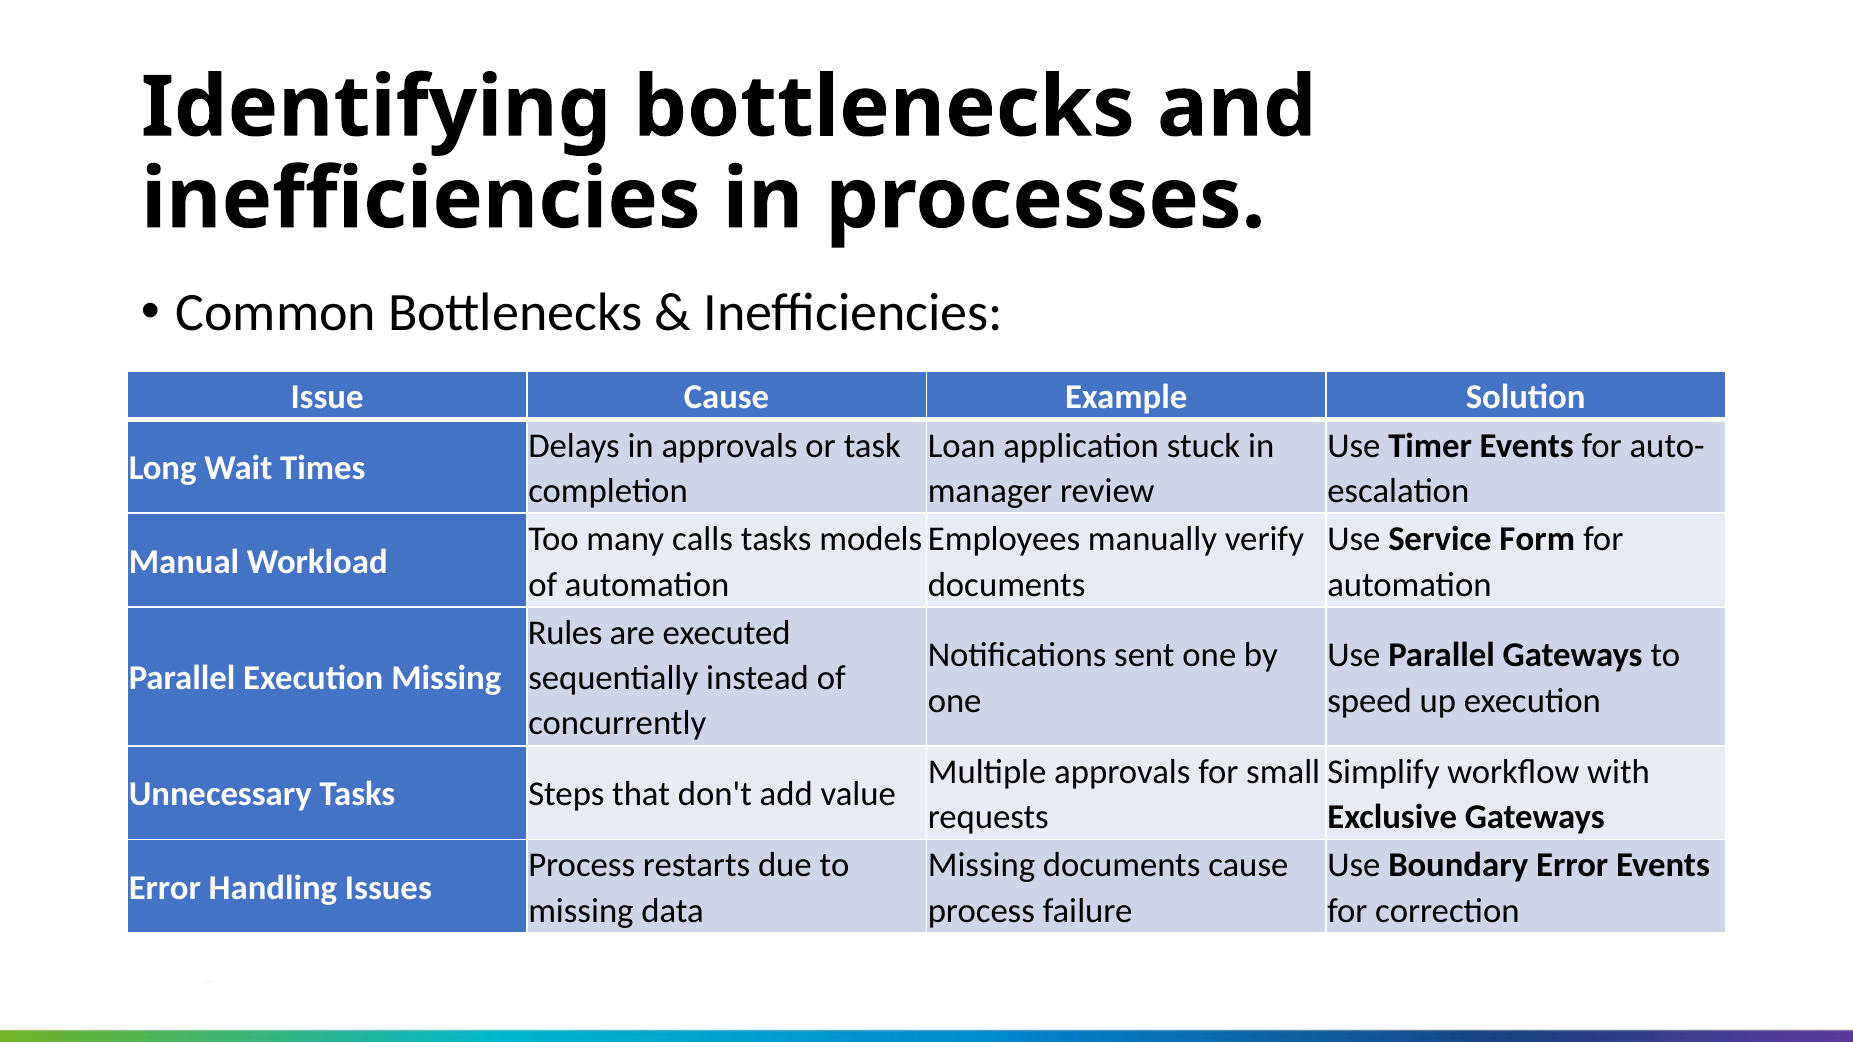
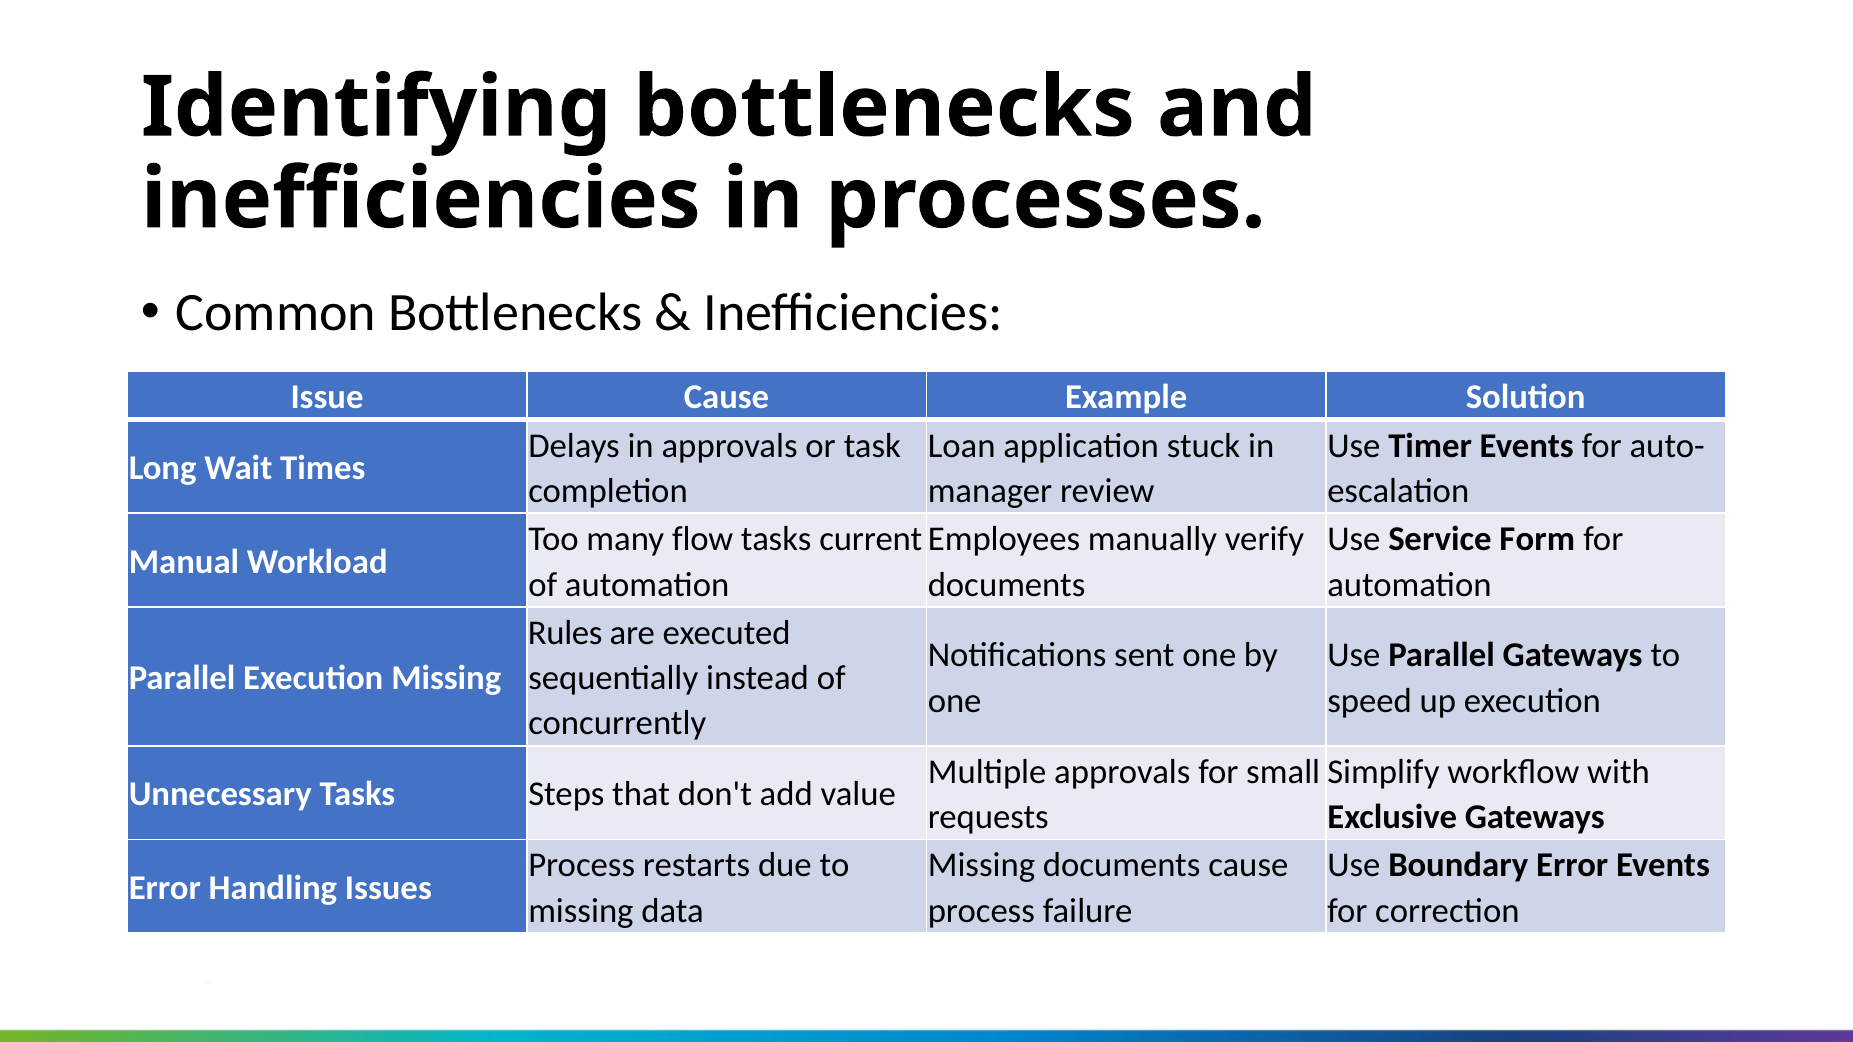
calls: calls -> flow (703, 539)
models: models -> current (871, 539)
